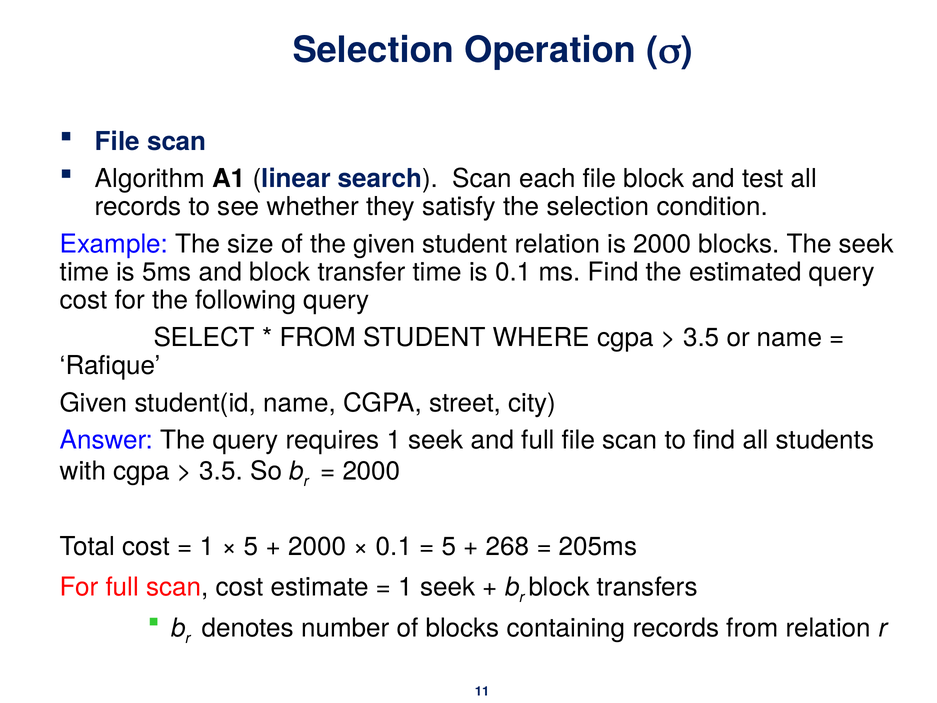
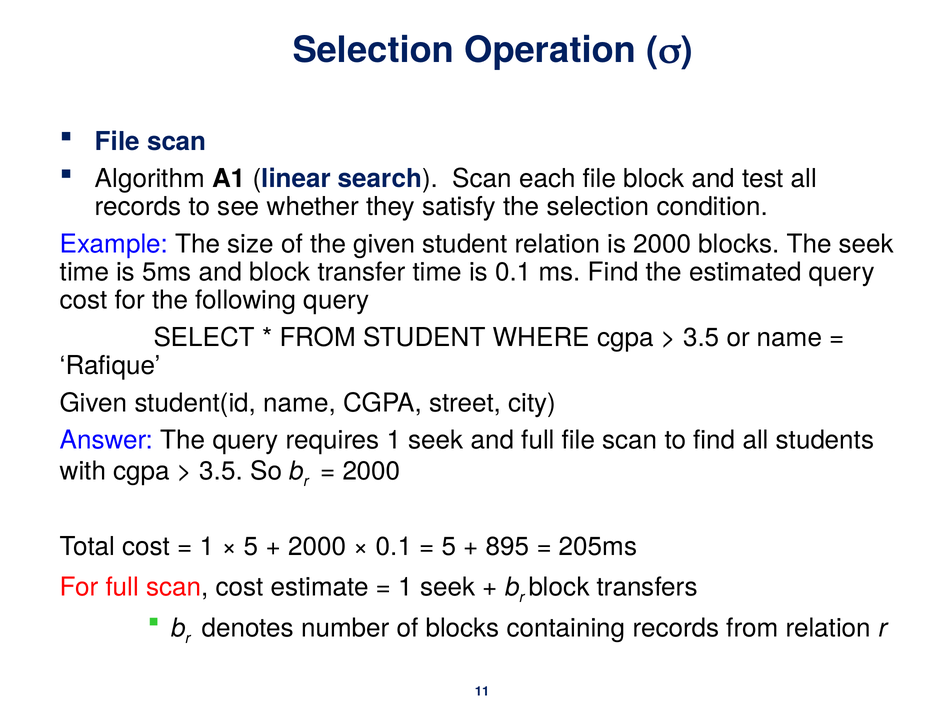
268: 268 -> 895 (508, 546)
